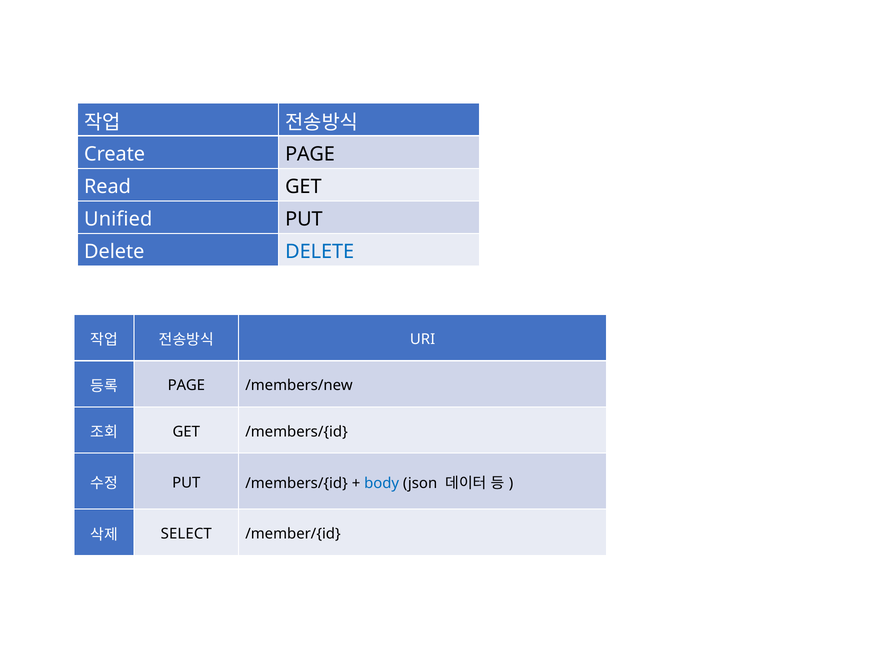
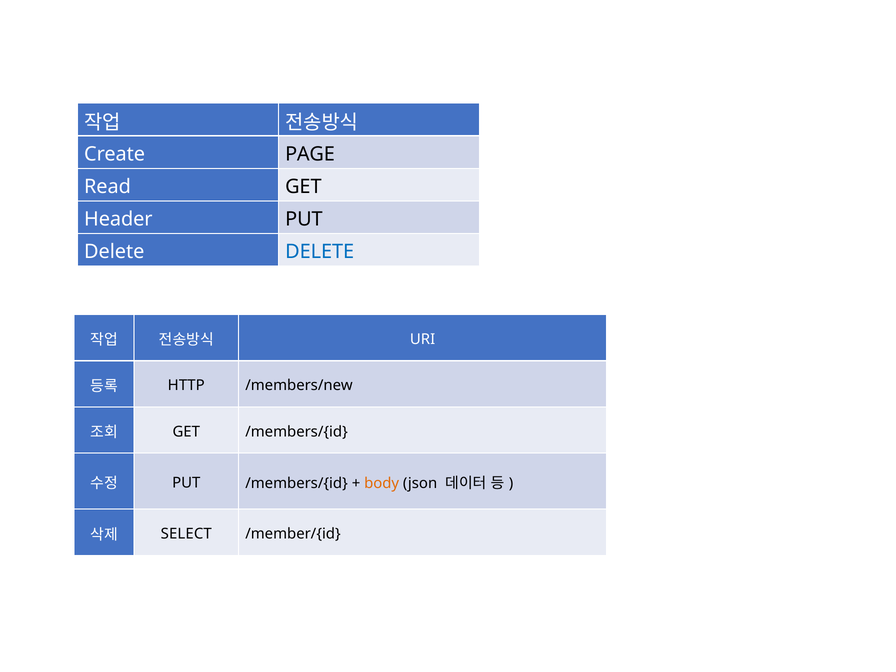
Unified: Unified -> Header (118, 219)
PAGE: PAGE -> HTTP (186, 385)
body colour: blue -> orange (382, 484)
